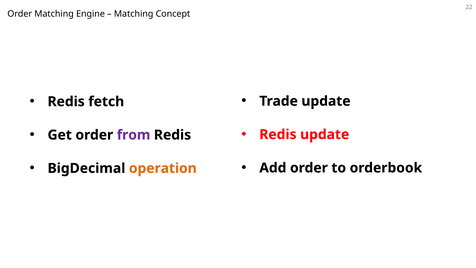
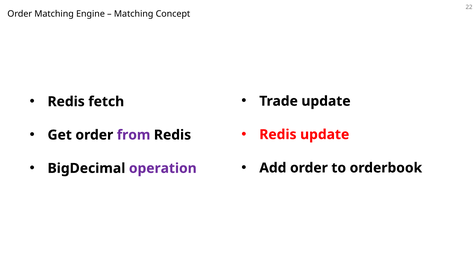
operation colour: orange -> purple (163, 168)
